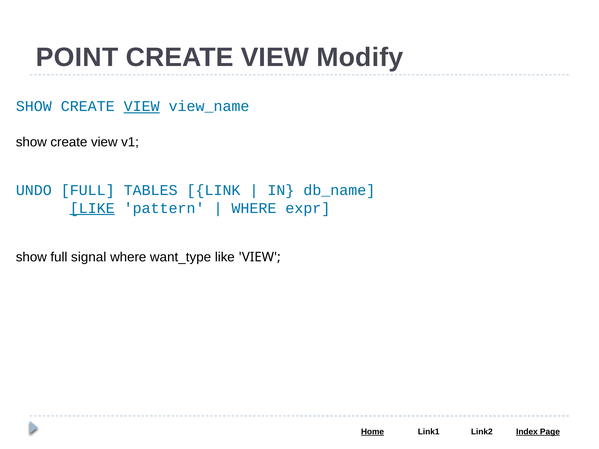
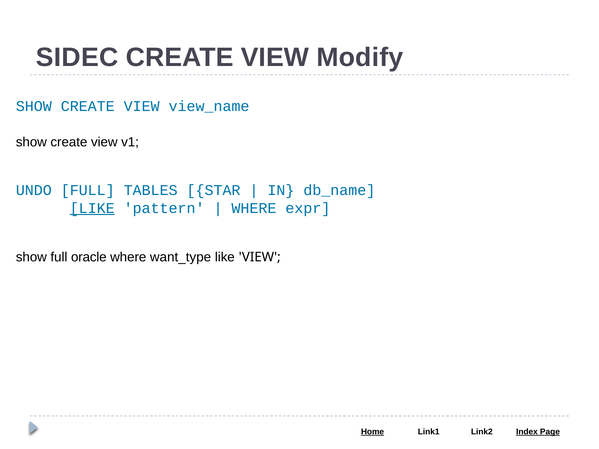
POINT: POINT -> SIDEC (77, 57)
VIEW underline: present -> none (142, 106)
LINK: LINK -> STAR (214, 190)
signal: signal -> oracle (89, 257)
